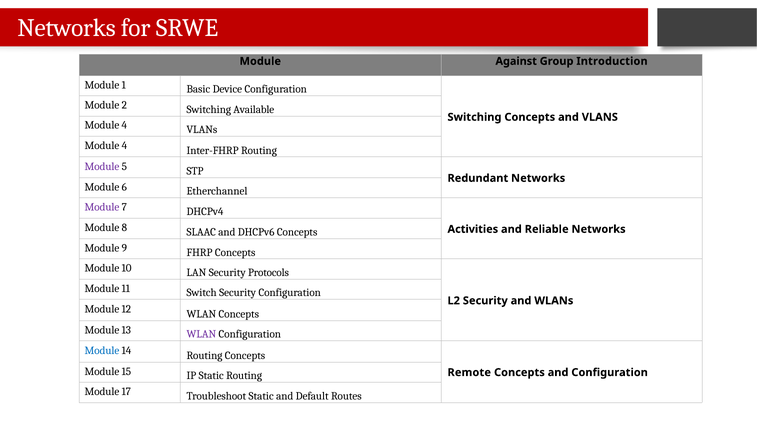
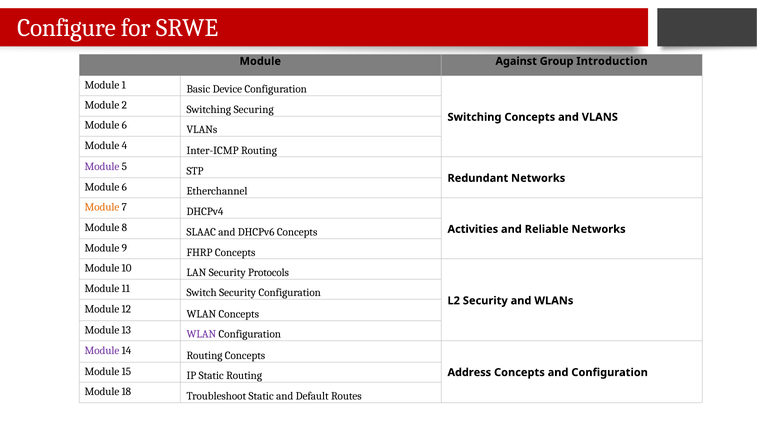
Networks: Networks -> Configure (67, 28)
Available: Available -> Securing (254, 109)
4: 4 -> 6 (124, 125)
Inter-FHRP: Inter-FHRP -> Inter-ICMP (213, 150)
Module colour: purple -> orange (102, 207)
Module colour: blue -> purple (102, 351)
Remote: Remote -> Address (469, 372)
17: 17 -> 18 (126, 391)
